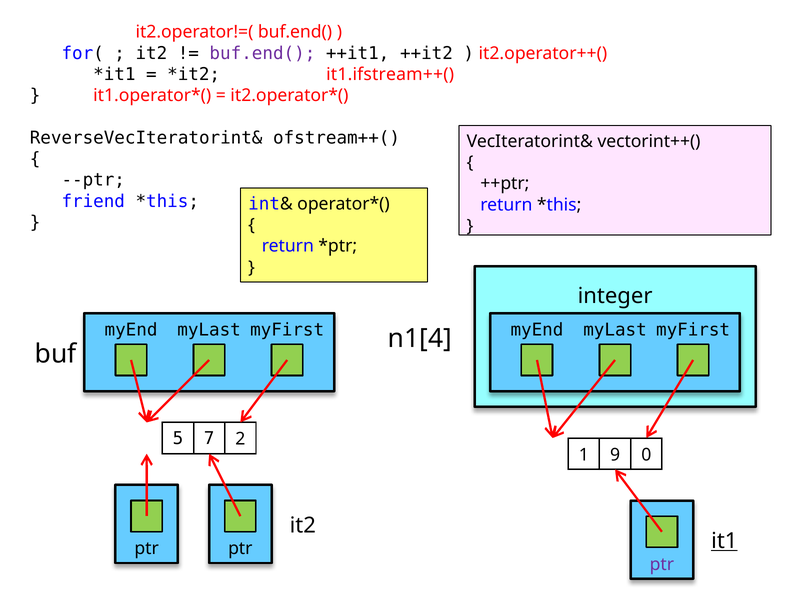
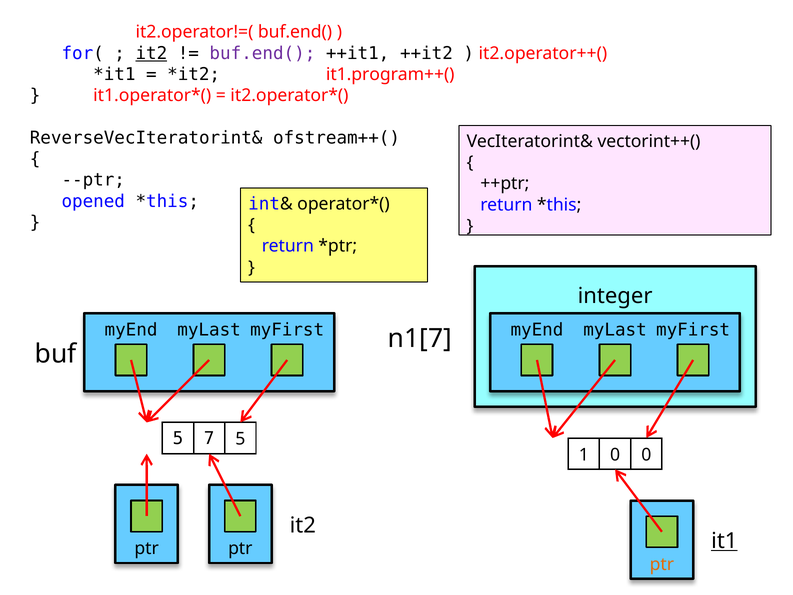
it2 underline: none -> present (151, 53)
it1.ifstream++(: it1.ifstream++( -> it1.program++( (390, 74)
friend: friend -> opened (93, 201)
n1[4: n1[4 -> n1[7 (420, 338)
7 2: 2 -> 5 (240, 439)
1 9: 9 -> 0 (615, 455)
ptr colour: purple -> orange (662, 564)
